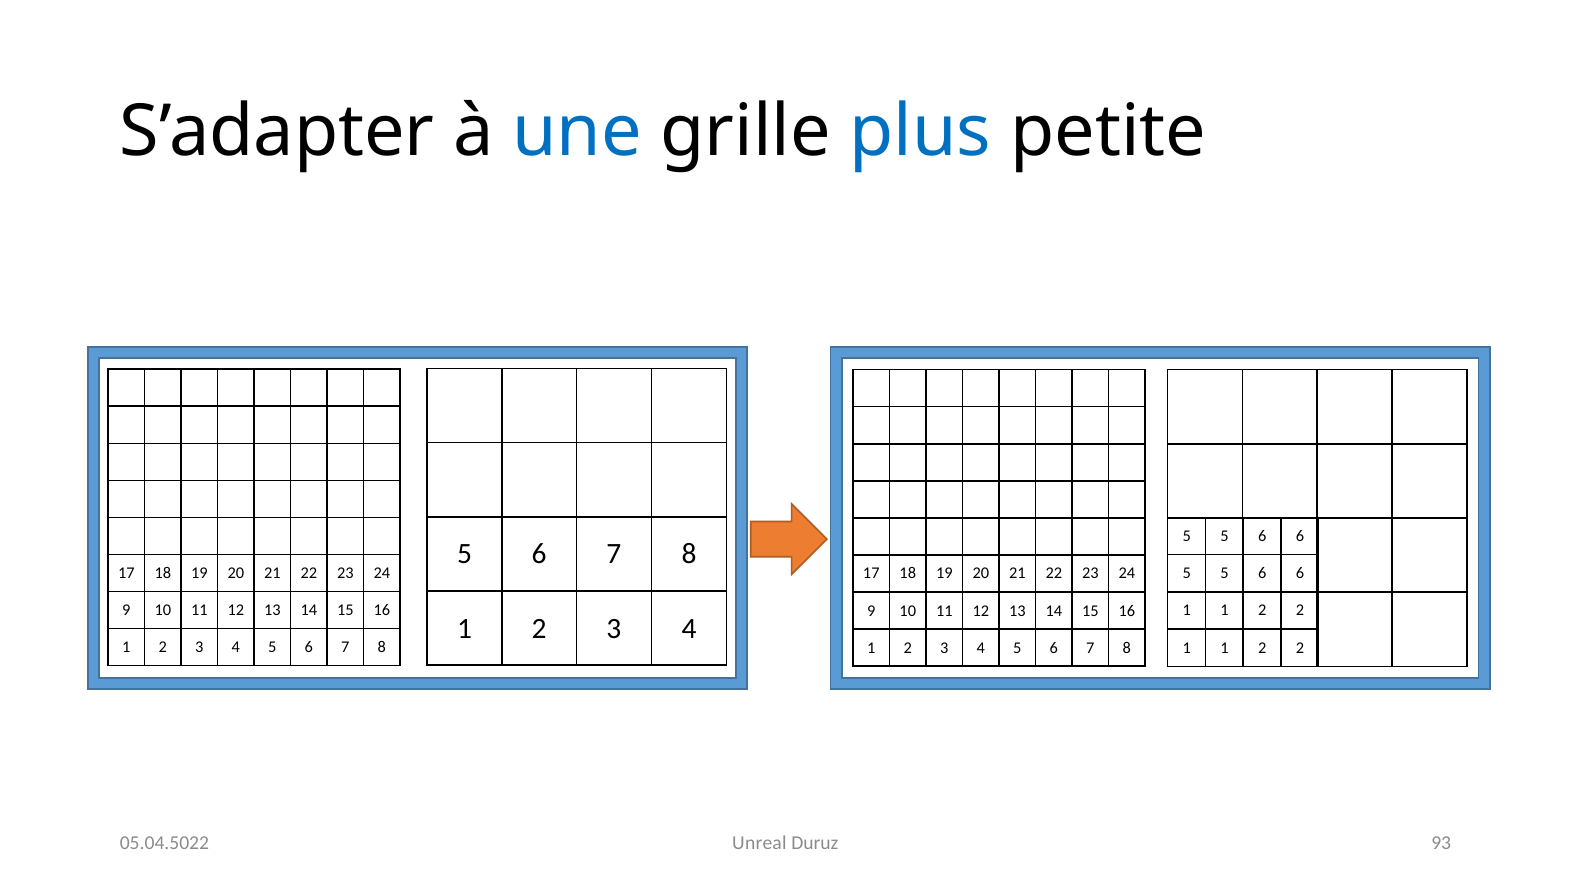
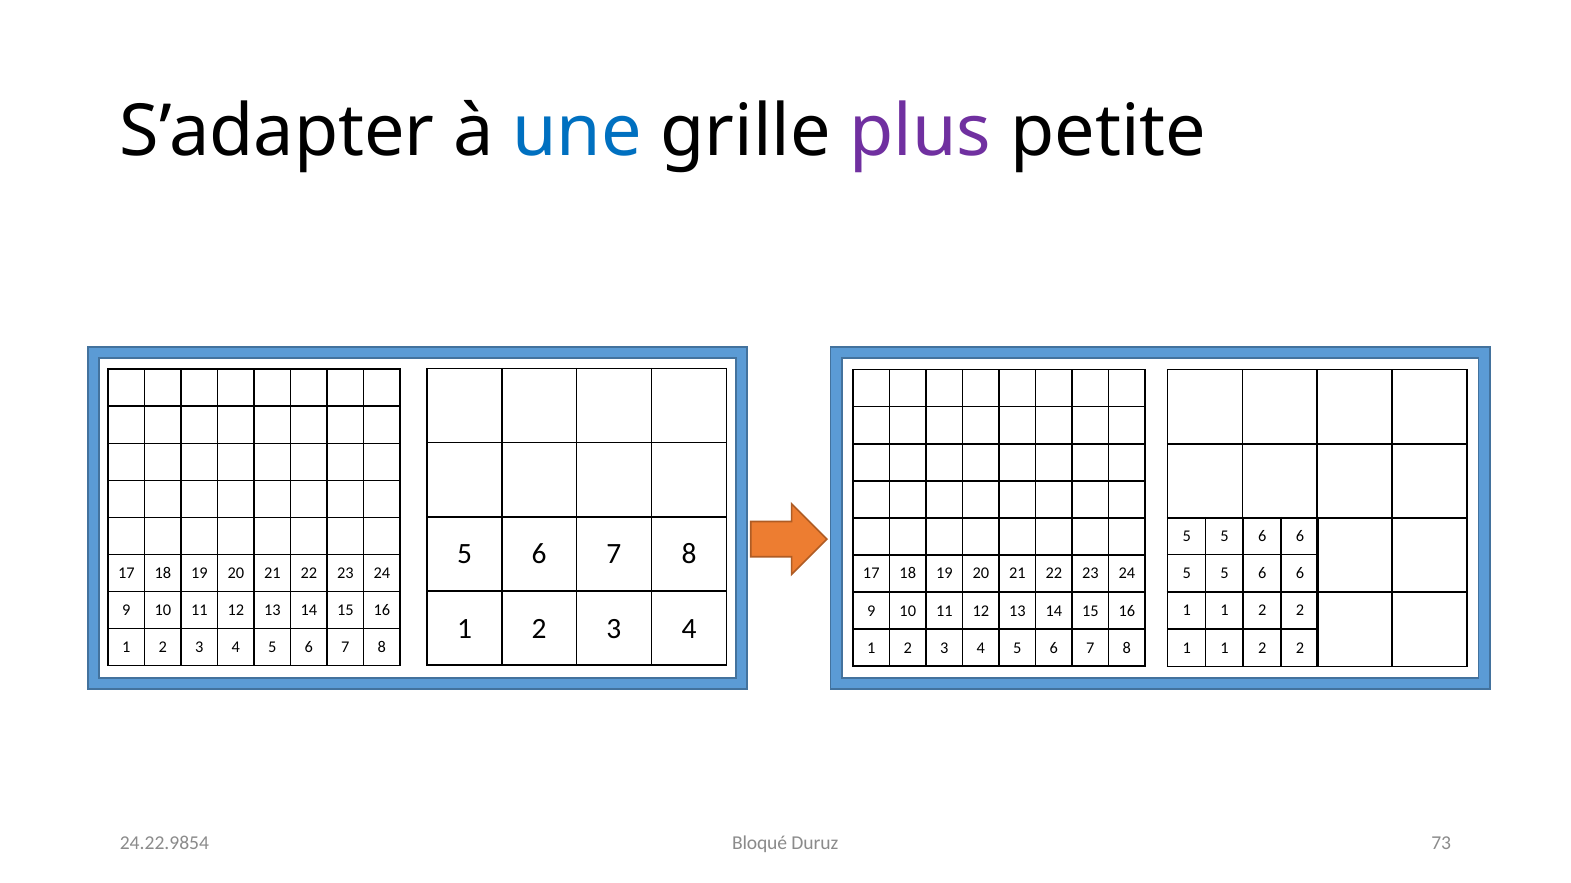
plus colour: blue -> purple (921, 132)
Unreal: Unreal -> Bloqué (760, 844)
93: 93 -> 73 (1441, 844)
05.04.5022: 05.04.5022 -> 24.22.9854 (164, 844)
